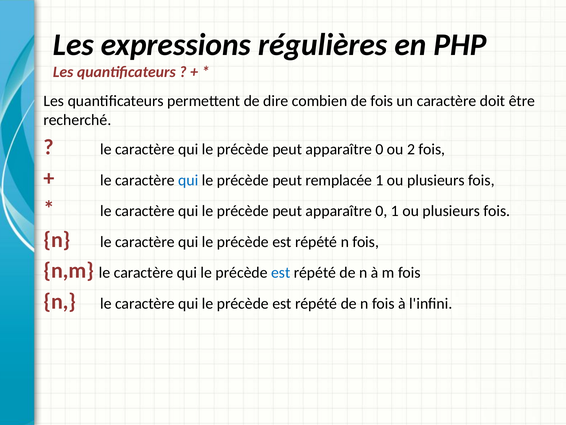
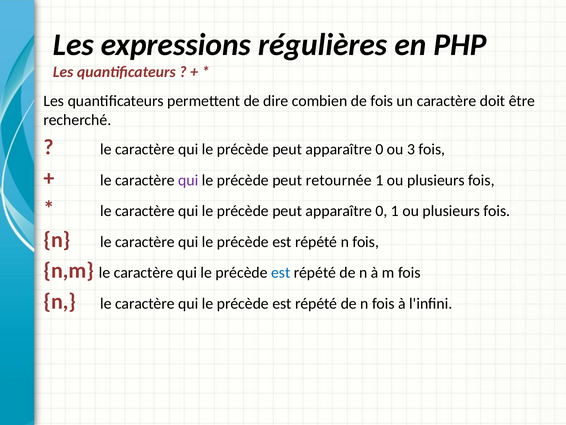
2: 2 -> 3 (411, 149)
qui colour: blue -> purple (188, 180)
remplacée: remplacée -> retournée (339, 180)
